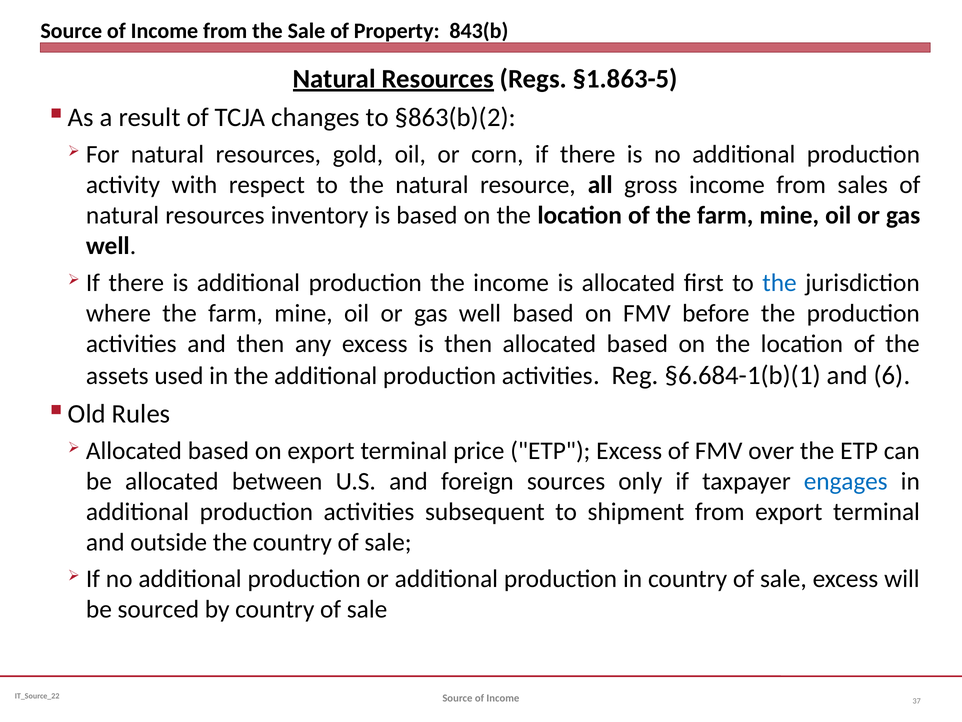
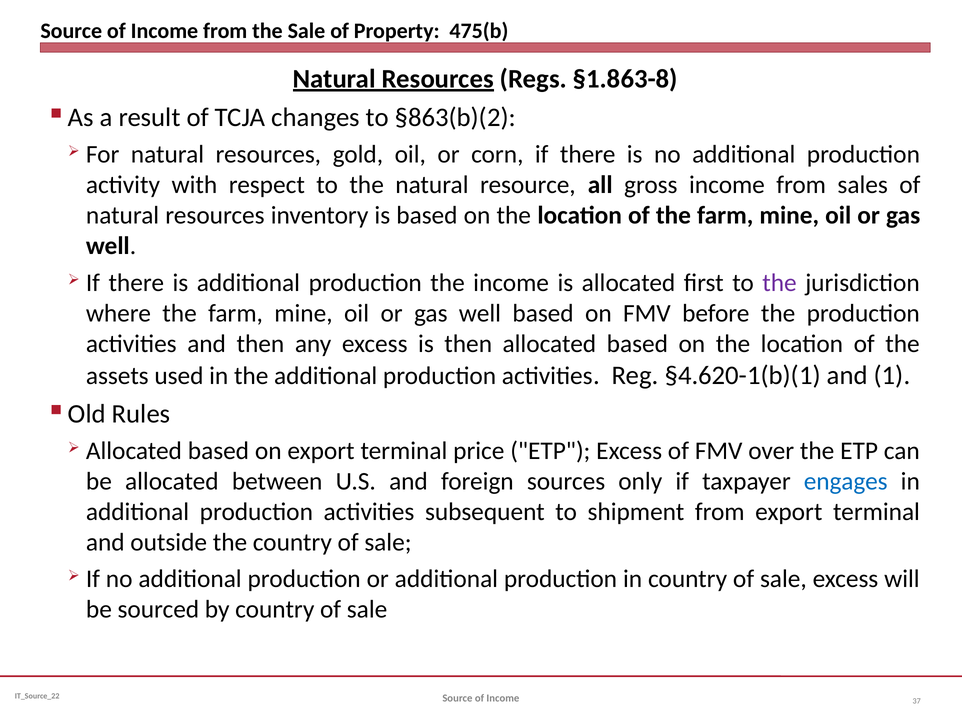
843(b: 843(b -> 475(b (479, 31)
§1.863-5: §1.863-5 -> §1.863-8 (625, 79)
the colour: blue -> purple (780, 283)
§6.684-1(b)(1: §6.684-1(b)(1 -> §4.620-1(b)(1 (743, 375)
6: 6 -> 1 (892, 375)
